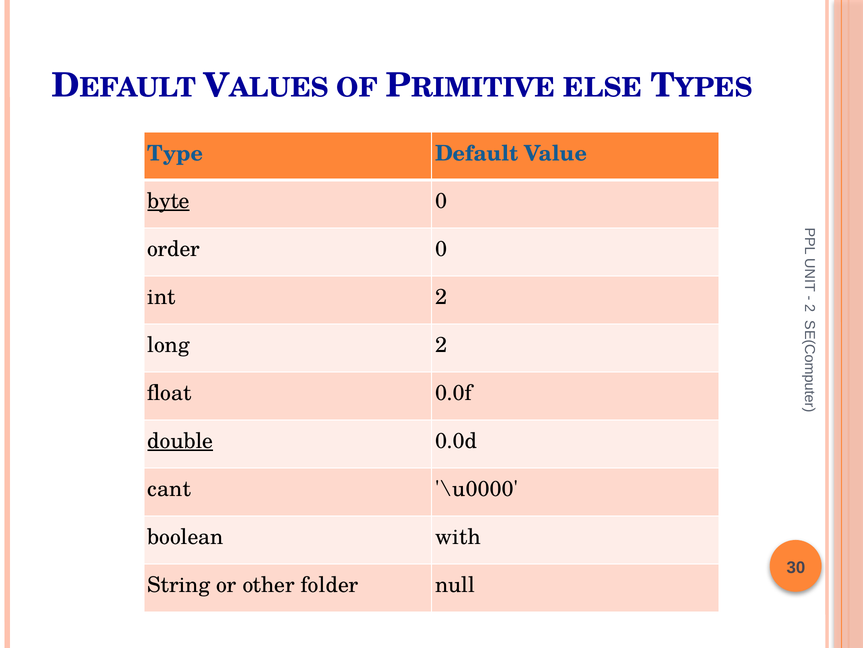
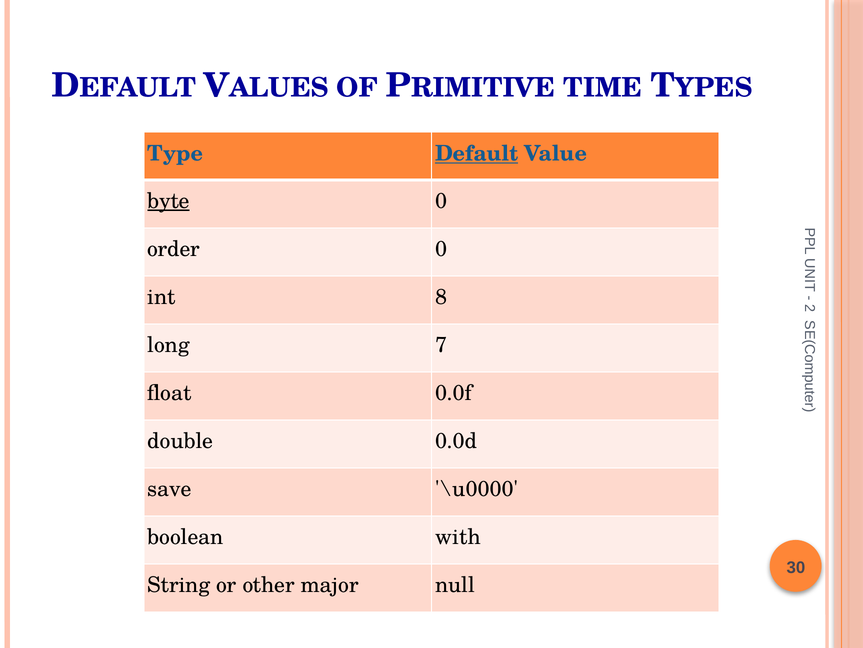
ELSE: ELSE -> TIME (603, 88)
Default underline: none -> present (477, 154)
int 2: 2 -> 8 (441, 297)
long 2: 2 -> 7 (441, 345)
double underline: present -> none (180, 440)
cant: cant -> save (169, 488)
folder: folder -> major (330, 584)
